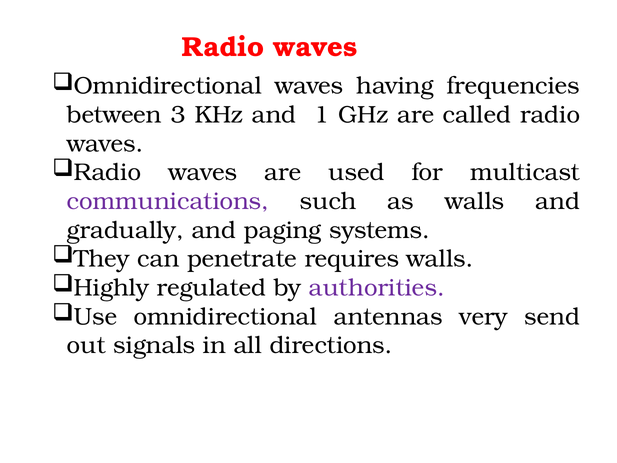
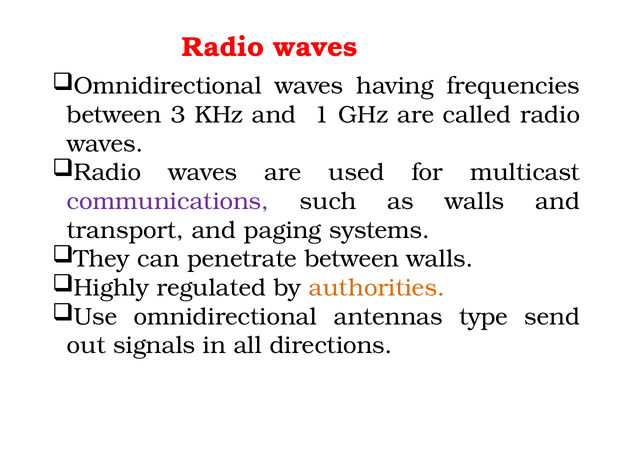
gradually: gradually -> transport (125, 230)
penetrate requires: requires -> between (352, 259)
authorities colour: purple -> orange (377, 288)
very: very -> type (484, 316)
